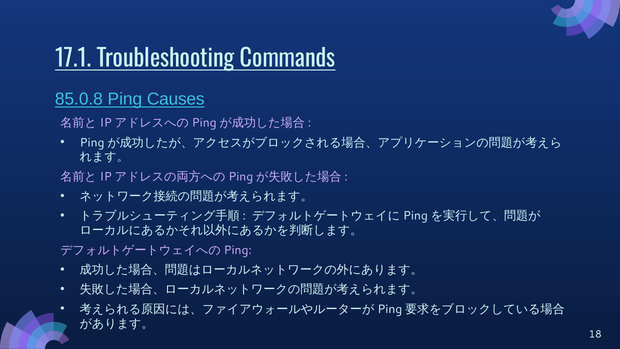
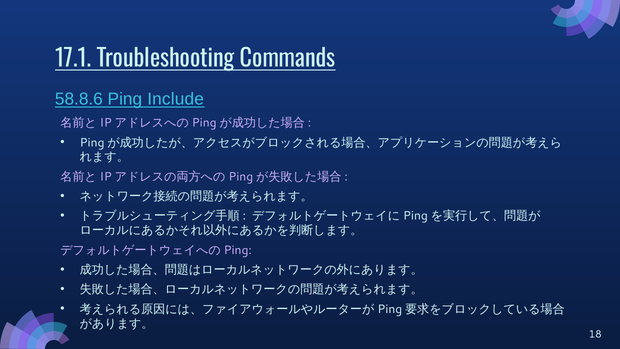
85.0.8: 85.0.8 -> 58.8.6 (79, 99)
Causes: Causes -> Include (176, 99)
